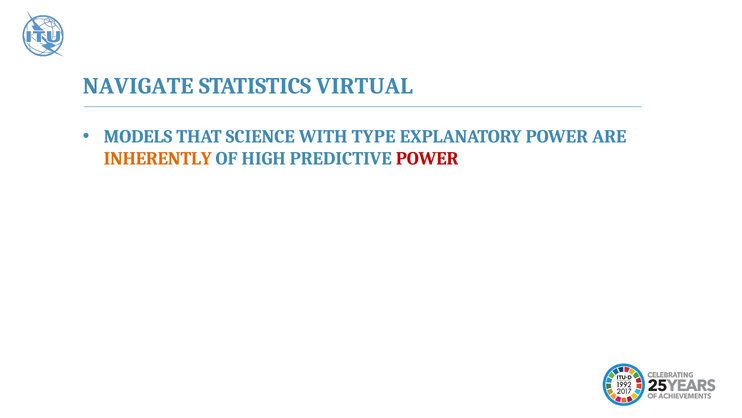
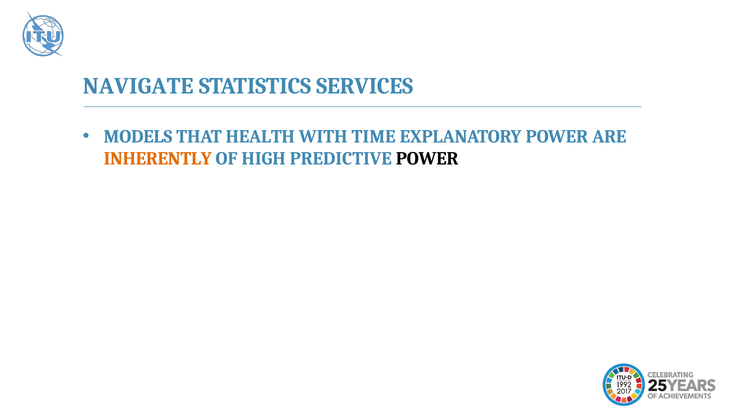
VIRTUAL: VIRTUAL -> SERVICES (365, 86)
SCIENCE: SCIENCE -> HEALTH (260, 136)
TYPE: TYPE -> TIME (374, 136)
POWER colour: red -> black (427, 159)
